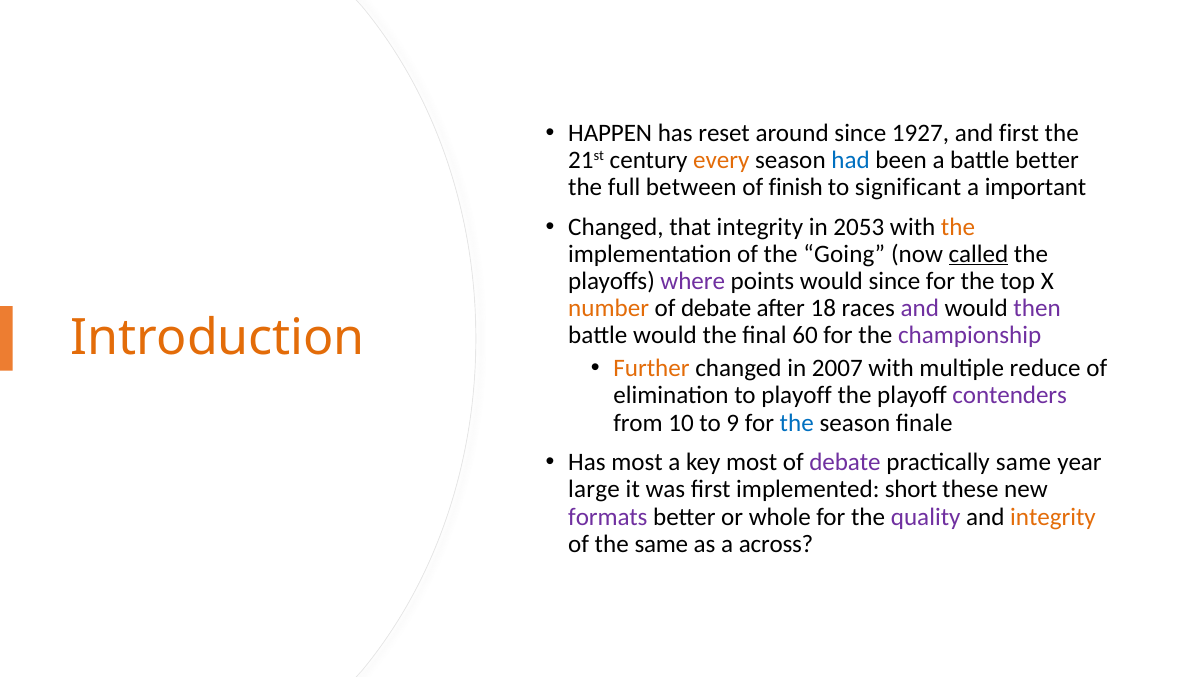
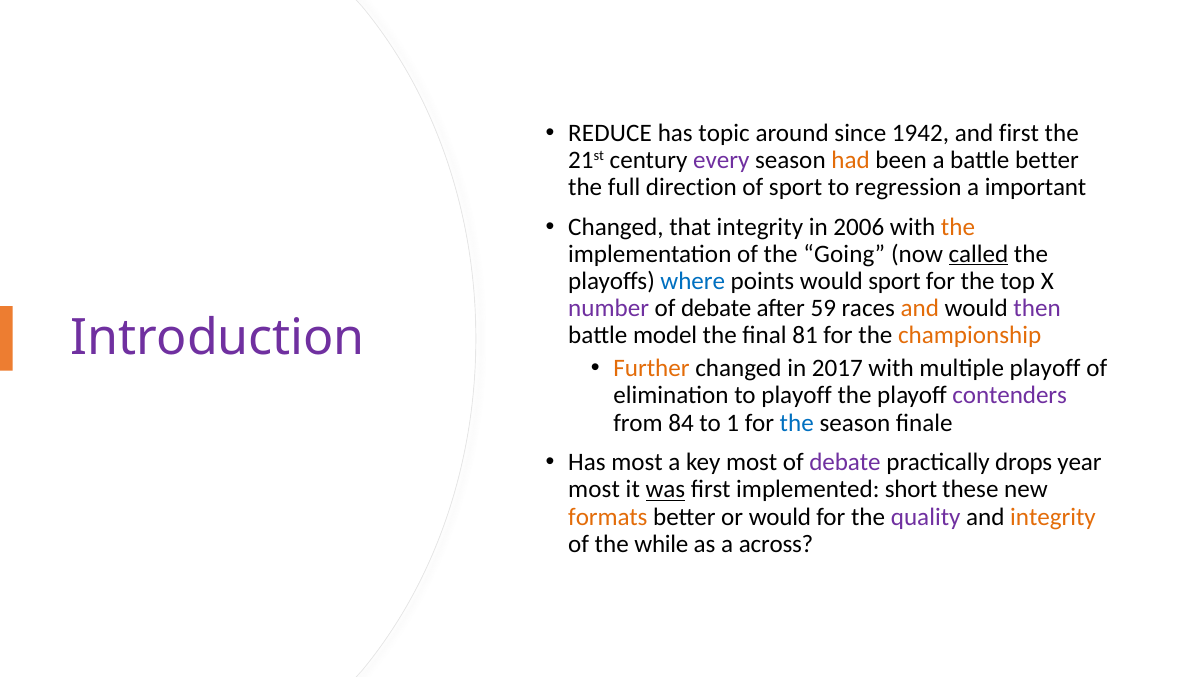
HAPPEN: HAPPEN -> REDUCE (610, 133)
reset: reset -> topic (724, 133)
1927: 1927 -> 1942 (921, 133)
every colour: orange -> purple (721, 160)
had colour: blue -> orange (851, 160)
between: between -> direction (691, 187)
of finish: finish -> sport (796, 187)
significant: significant -> regression (908, 187)
2053: 2053 -> 2006 (859, 227)
where colour: purple -> blue (693, 281)
would since: since -> sport (895, 281)
number colour: orange -> purple (609, 308)
18: 18 -> 59 (823, 308)
and colour: purple -> orange (920, 308)
Introduction colour: orange -> purple (218, 338)
battle would: would -> model (665, 335)
60: 60 -> 81 (805, 335)
championship colour: purple -> orange (970, 335)
2007: 2007 -> 2017 (837, 369)
multiple reduce: reduce -> playoff (1045, 369)
10: 10 -> 84 (681, 423)
9: 9 -> 1 (733, 423)
practically same: same -> drops (1024, 463)
large: large -> most (594, 490)
was underline: none -> present (665, 490)
formats colour: purple -> orange (608, 517)
or whole: whole -> would (780, 517)
the same: same -> while (661, 544)
